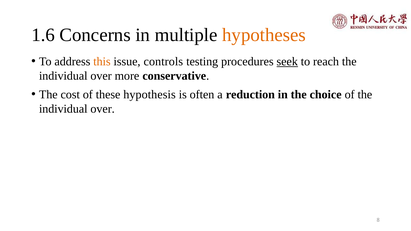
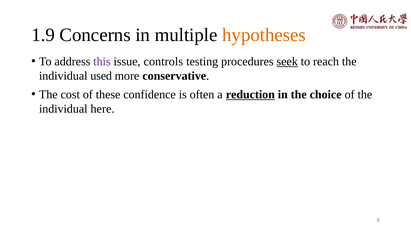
1.6: 1.6 -> 1.9 (43, 35)
this colour: orange -> purple (102, 62)
over: over -> used (101, 76)
hypothesis: hypothesis -> confidence (150, 95)
reduction underline: none -> present (250, 95)
over: over -> here (103, 109)
